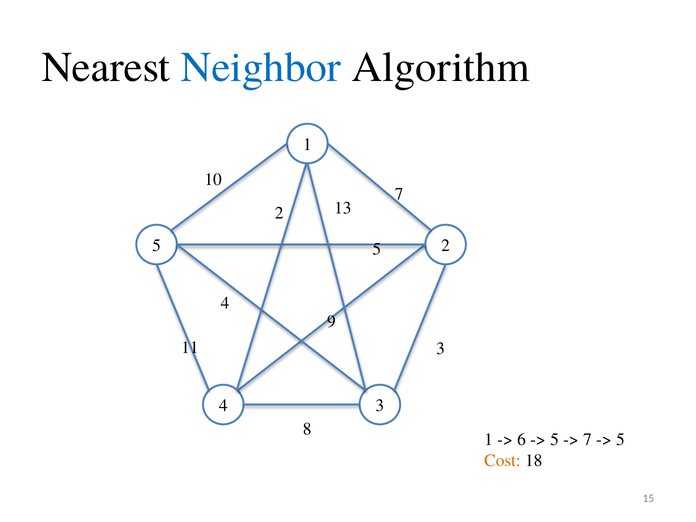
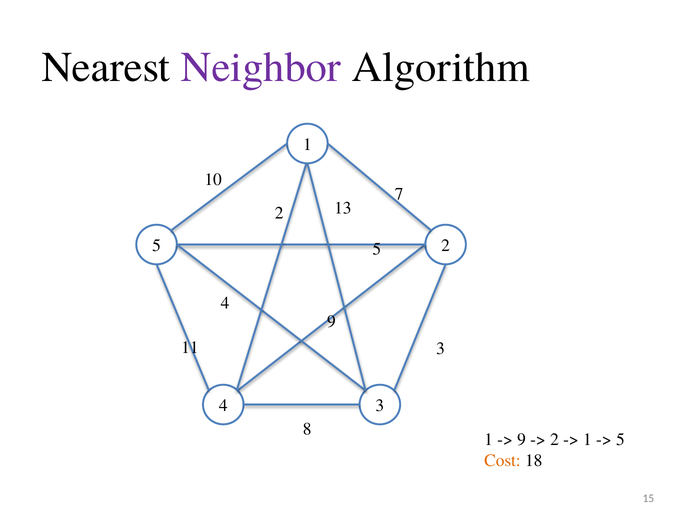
Neighbor colour: blue -> purple (261, 67)
6: 6 -> 9 (521, 439)
5: 5 -> 2 (555, 439)
7: 7 -> 1 (587, 439)
